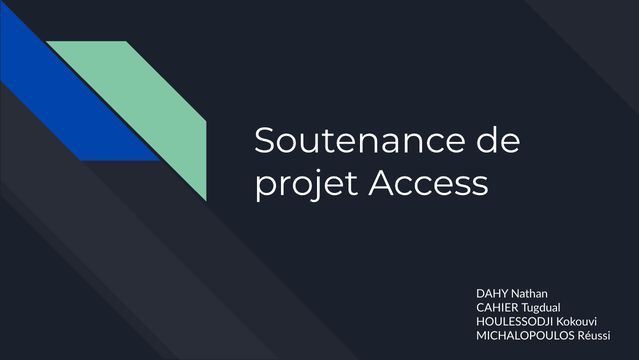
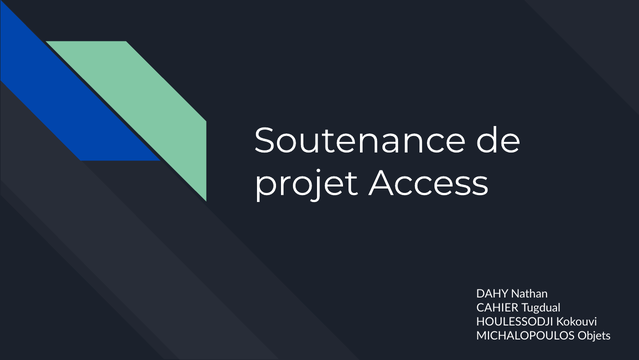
Réussi: Réussi -> Objets (594, 335)
